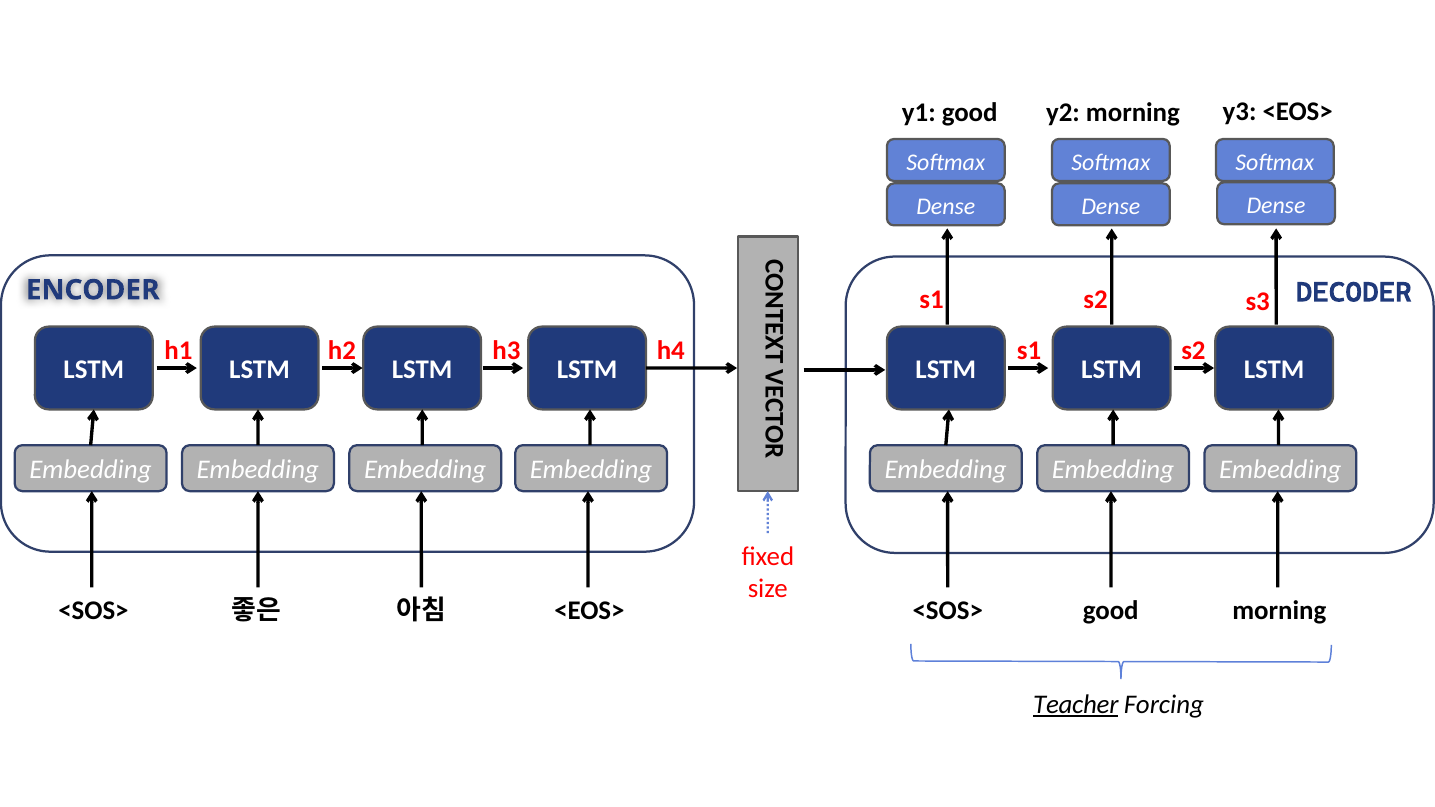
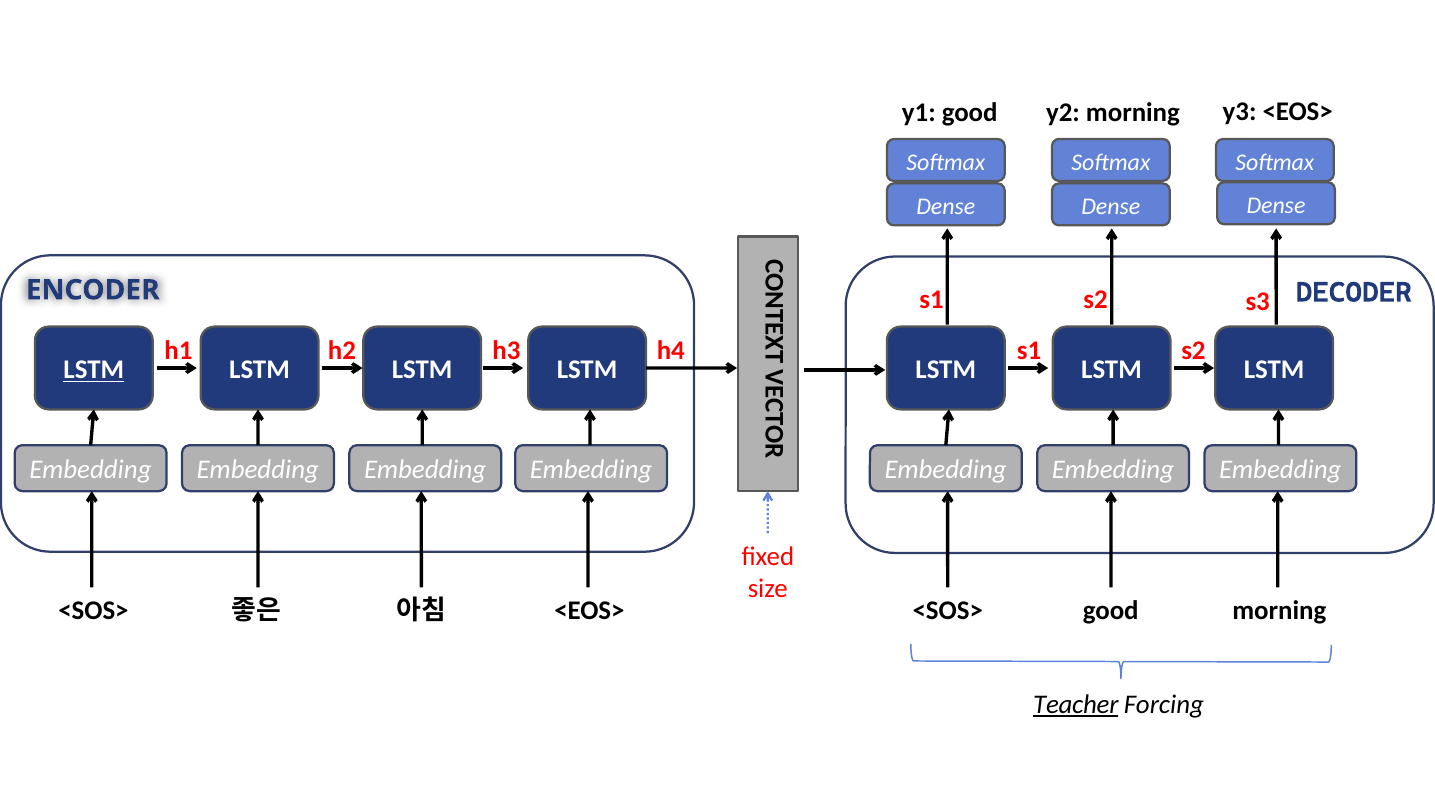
LSTM underline: none -> present (94, 370)
